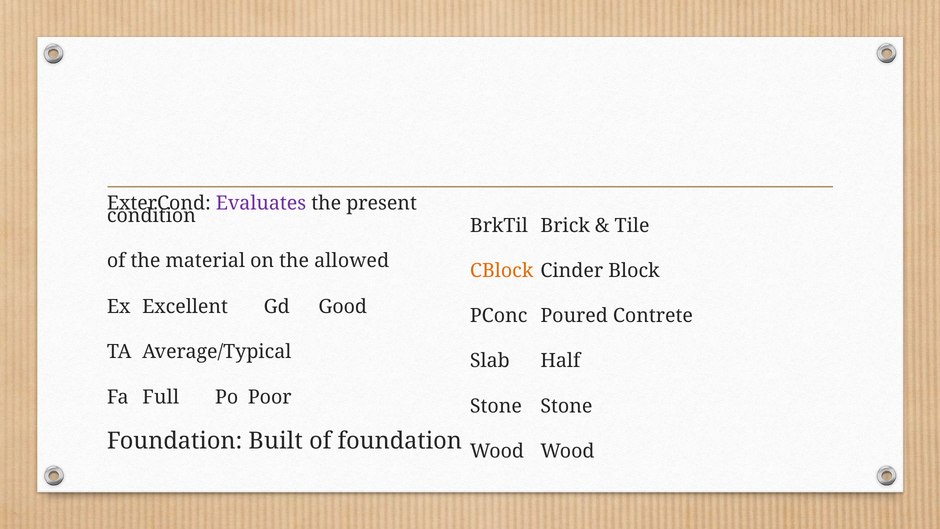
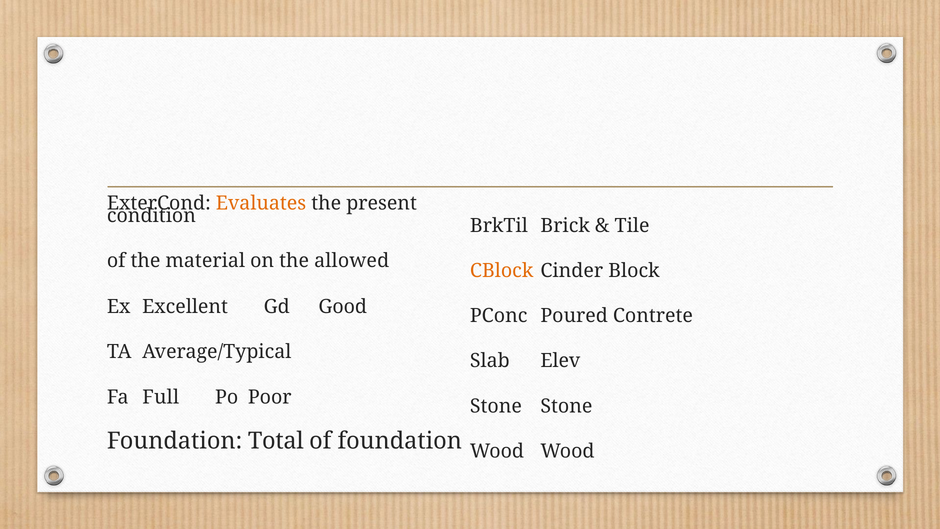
Evaluates colour: purple -> orange (261, 203)
Half: Half -> Elev (560, 361)
Built: Built -> Total (276, 441)
